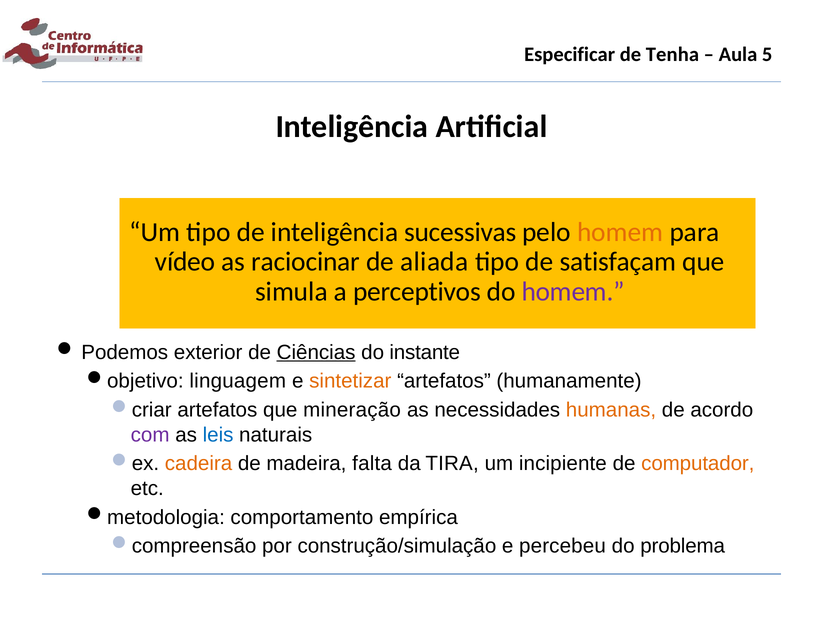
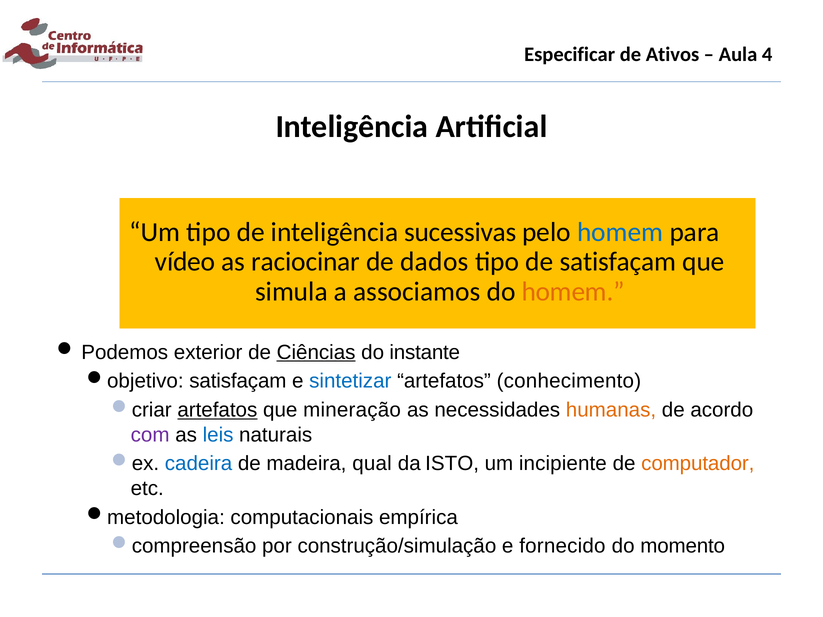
Tenha: Tenha -> Ativos (673, 54)
5: 5 -> 4 (767, 54)
homem colour: orange -> blue (620, 232)
aliada: aliada -> dados (434, 262)
perceptivos: perceptivos -> associamos (417, 292)
homem colour: purple -> orange (573, 292)
linguagem: linguagem -> satisfaçam (238, 381)
sintetizar colour: orange -> blue (350, 381)
humanamente: humanamente -> conhecimento (569, 381)
artefatos underline: none -> present (217, 410)
cadeira colour: orange -> blue (199, 464)
falta: falta -> qual (372, 464)
TIRA: TIRA -> ISTO (452, 464)
comportamento: comportamento -> computacionais (302, 518)
percebeu: percebeu -> fornecido (562, 546)
problema: problema -> momento (683, 546)
